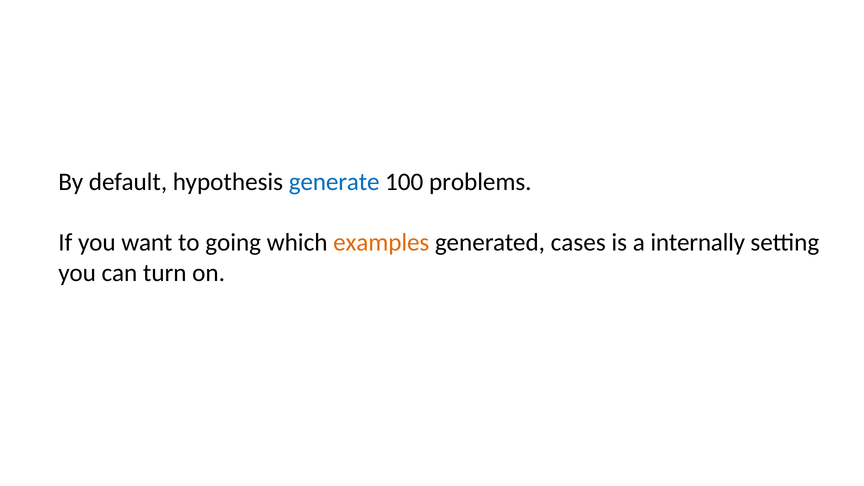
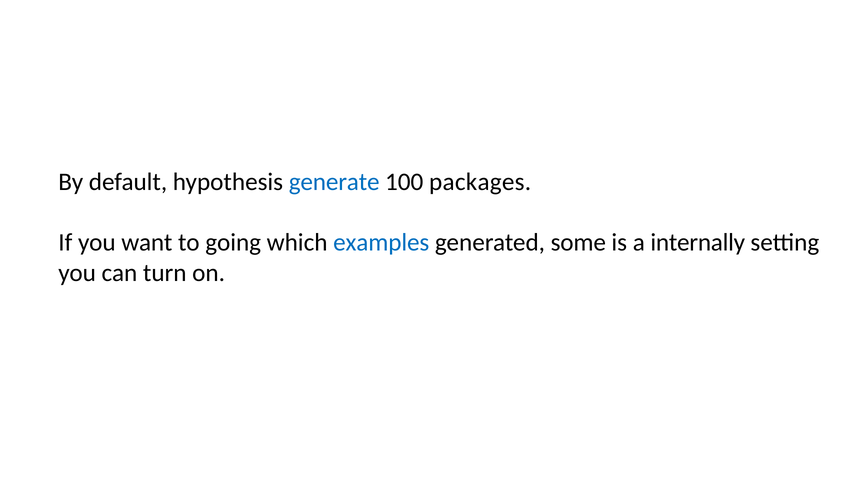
problems: problems -> packages (480, 182)
examples colour: orange -> blue (381, 243)
cases: cases -> some (578, 243)
